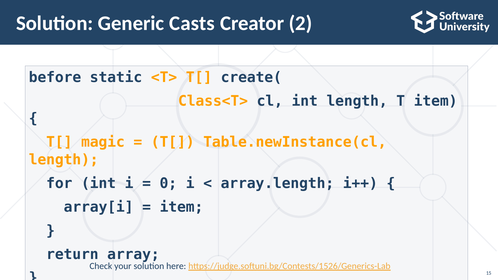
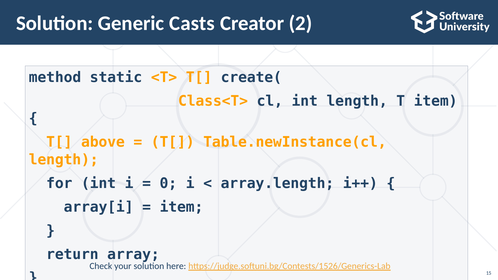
before: before -> method (55, 77)
magic: magic -> above (103, 142)
